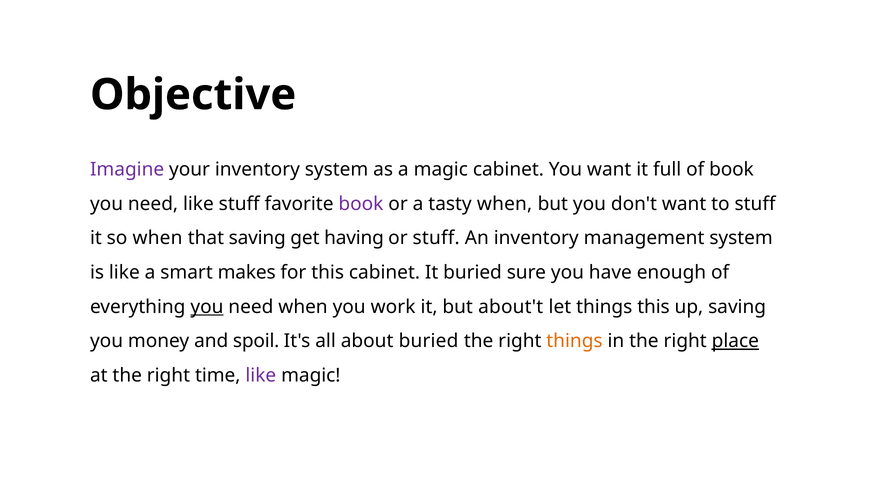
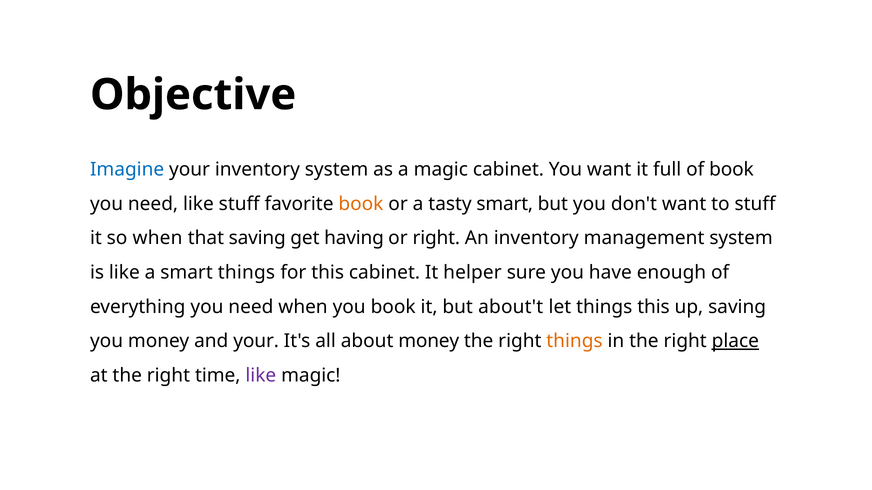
Imagine colour: purple -> blue (127, 170)
book colour: purple -> orange (361, 204)
tasty when: when -> smart (505, 204)
or stuff: stuff -> right (436, 238)
smart makes: makes -> things (246, 273)
It buried: buried -> helper (472, 273)
you underline: present -> none (207, 307)
you work: work -> book (393, 307)
and spoil: spoil -> your (256, 341)
about buried: buried -> money (429, 341)
